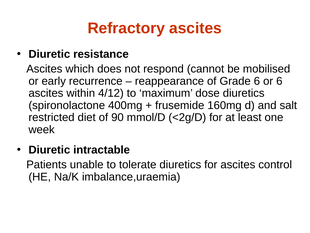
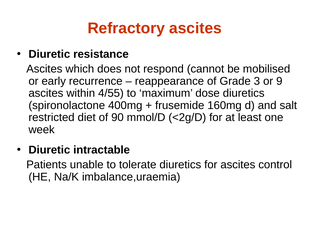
Grade 6: 6 -> 3 (257, 81)
or 6: 6 -> 9 (279, 81)
4/12: 4/12 -> 4/55 (111, 93)
